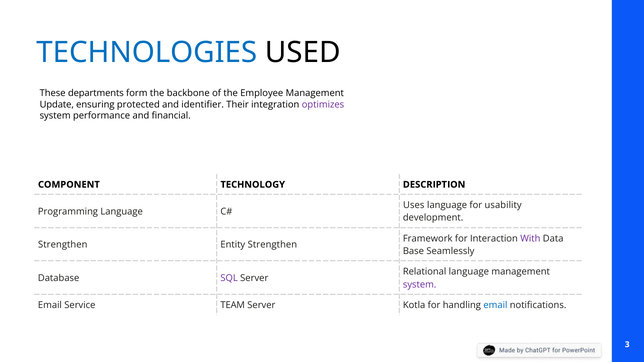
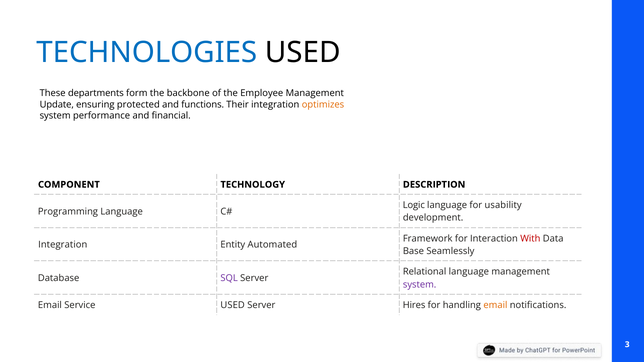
identifier: identifier -> functions (203, 105)
optimizes colour: purple -> orange (323, 105)
Uses: Uses -> Logic (414, 205)
With colour: purple -> red (530, 239)
Strengthen: Strengthen -> Integration (63, 245)
Entity Strengthen: Strengthen -> Automated (272, 245)
Service TEAM: TEAM -> USED (233, 305)
Kotla: Kotla -> Hires (414, 305)
email colour: blue -> orange (495, 305)
